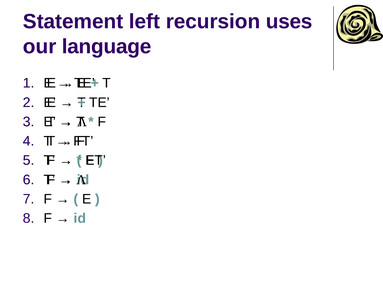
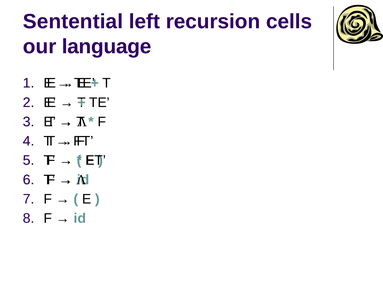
Statement: Statement -> Sentential (73, 22)
uses: uses -> cells (289, 22)
